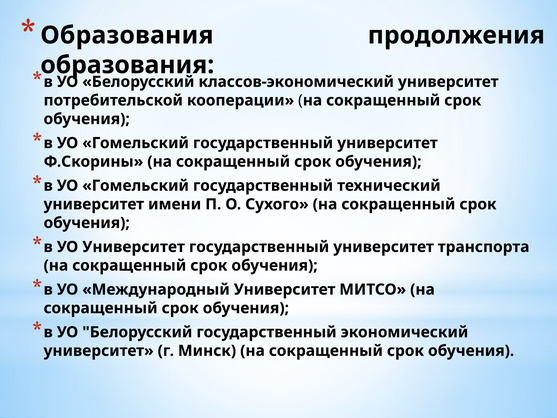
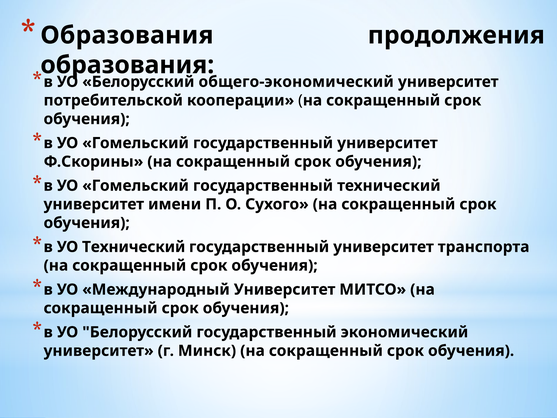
классов-экономический: классов-экономический -> общего-экономический (296, 82)
УО Университет: Университет -> Технический (134, 247)
